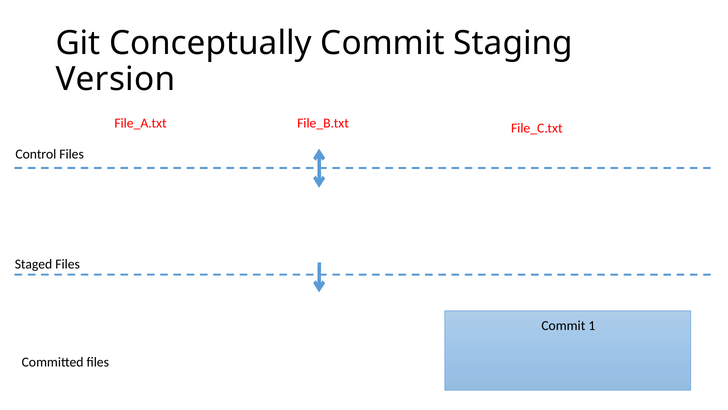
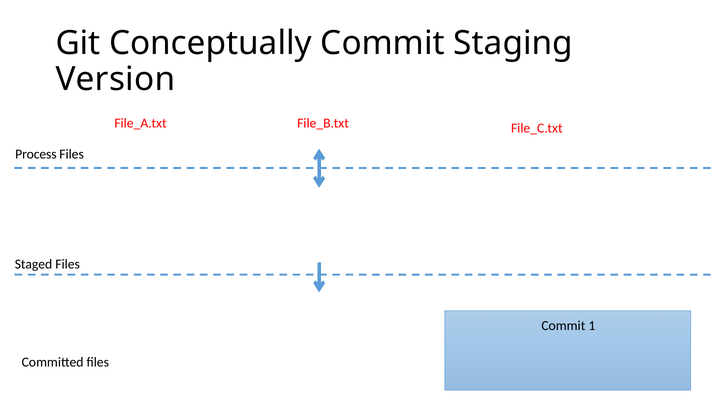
Control: Control -> Process (36, 154)
